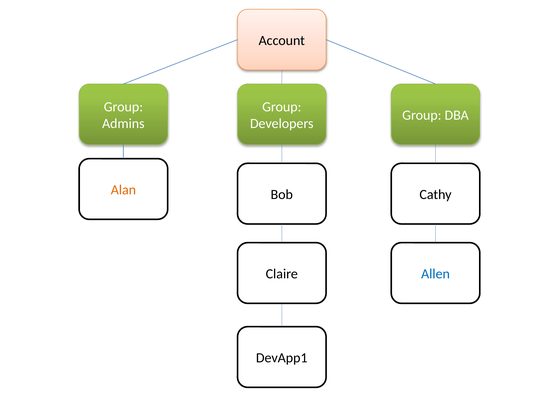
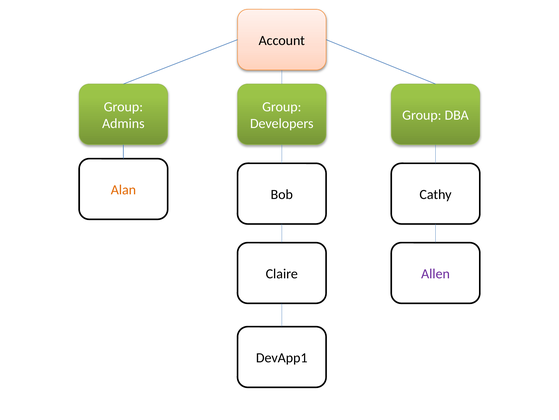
Allen colour: blue -> purple (435, 273)
